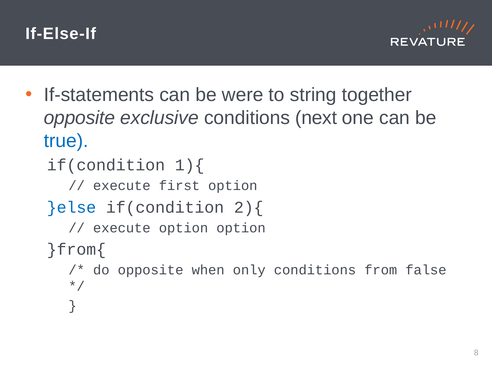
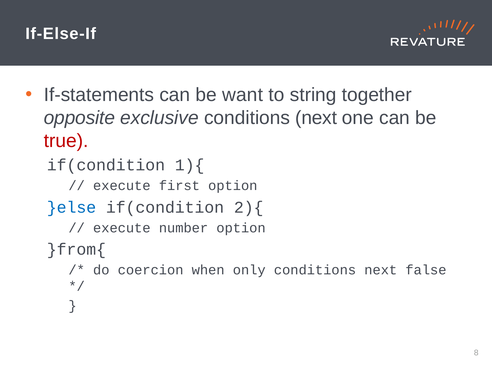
were: were -> want (243, 95)
true colour: blue -> red (66, 141)
execute option: option -> number (183, 228)
do opposite: opposite -> coercion (151, 270)
from: from -> next (381, 270)
